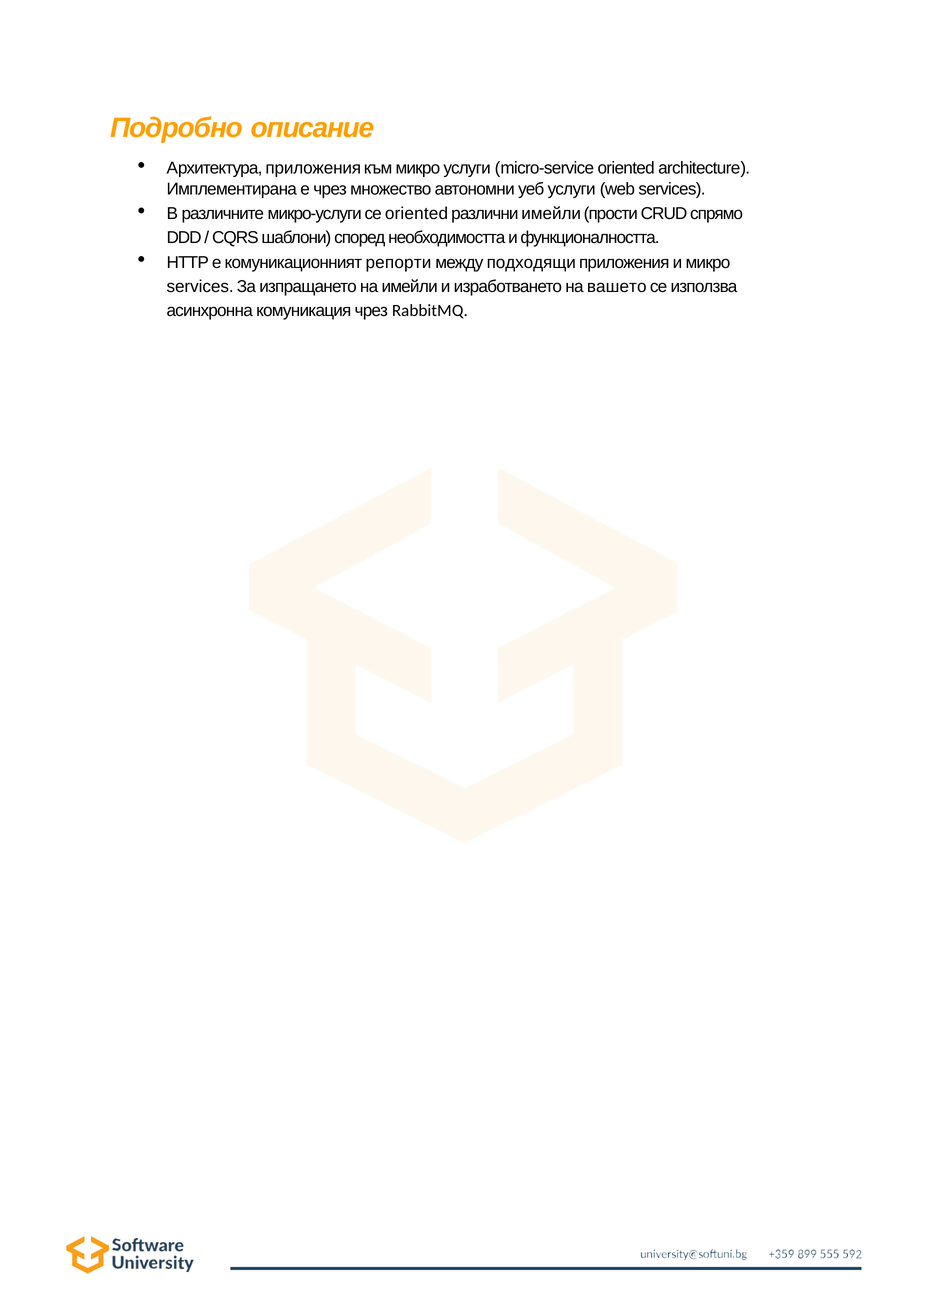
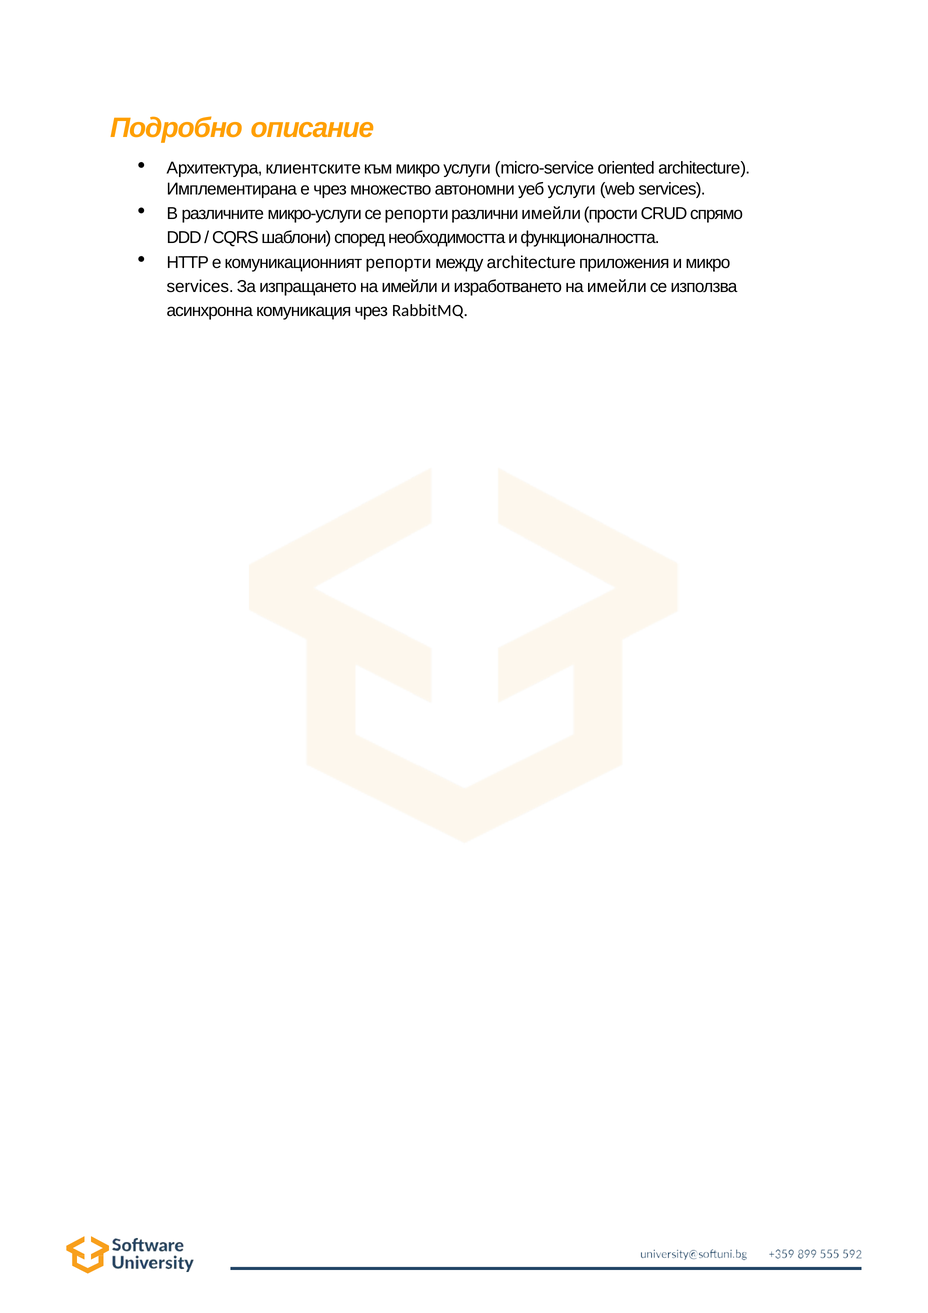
Aрхитектура приложения: приложения -> клиентските (313, 168)
се oriented: oriented -> репорти (417, 214)
между подходящи: подходящи -> architecture (531, 263)
изработването на вашето: вашето -> имейли (617, 287)
